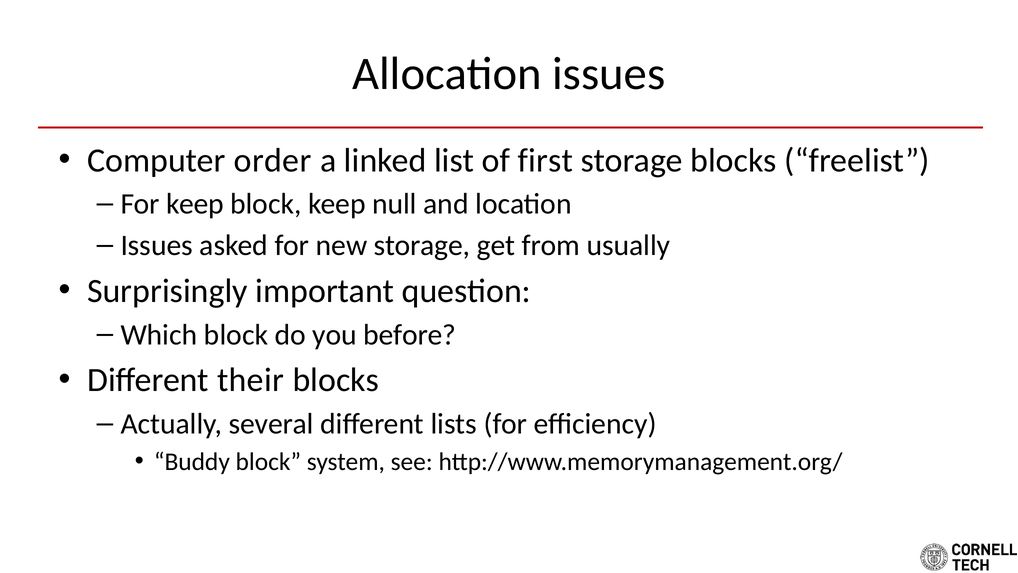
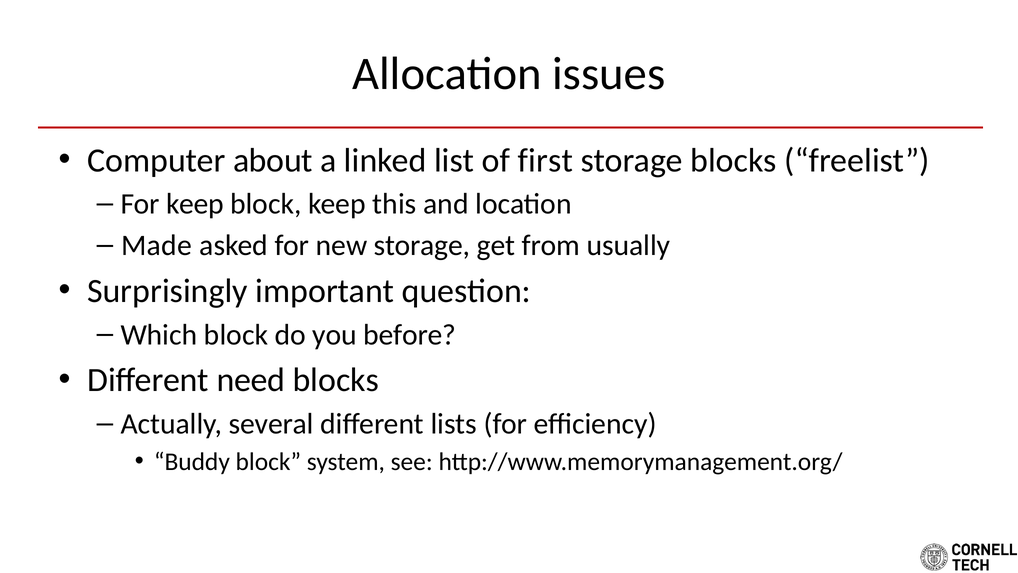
order: order -> about (273, 160)
null: null -> this (394, 204)
Issues: Issues -> Made (157, 245)
their: their -> need (251, 380)
